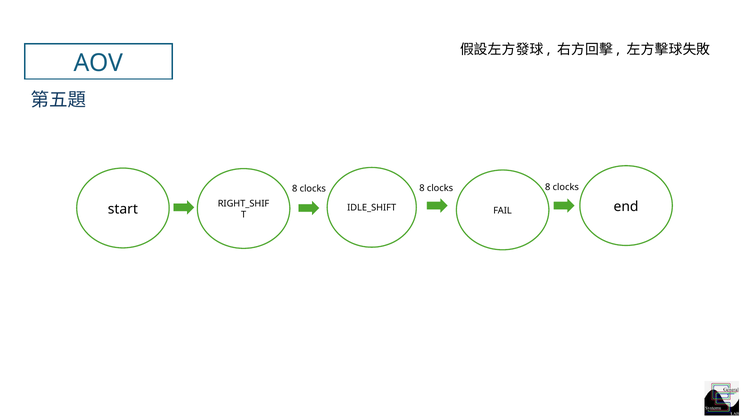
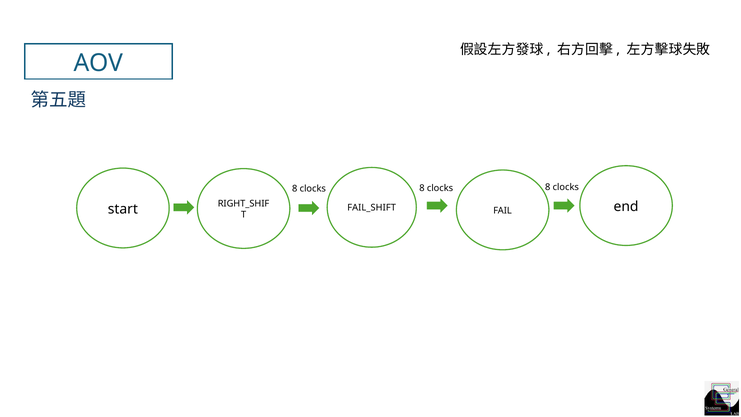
IDLE_SHIFT: IDLE_SHIFT -> FAIL_SHIFT (372, 208)
